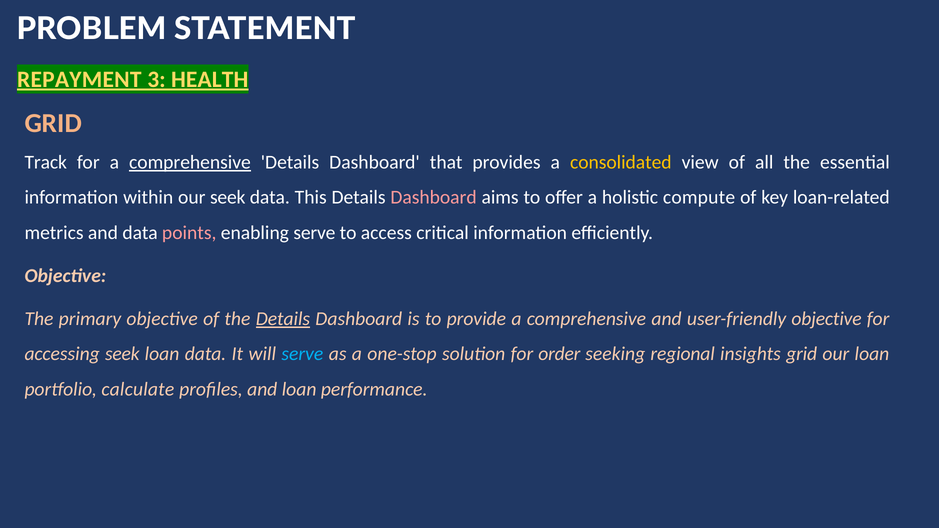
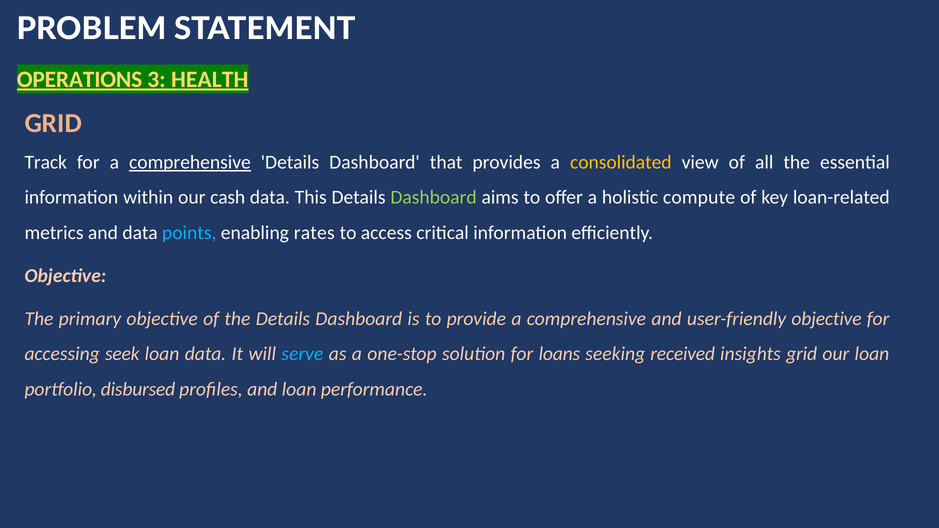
REPAYMENT: REPAYMENT -> OPERATIONS (80, 79)
our seek: seek -> cash (228, 198)
Dashboard colour: pink -> light green (434, 198)
points colour: pink -> light blue (189, 233)
enabling serve: serve -> rates (314, 233)
Details underline: present -> none (283, 319)
order: order -> loans (559, 354)
regional: regional -> received (683, 354)
calculate: calculate -> disbursed (138, 389)
